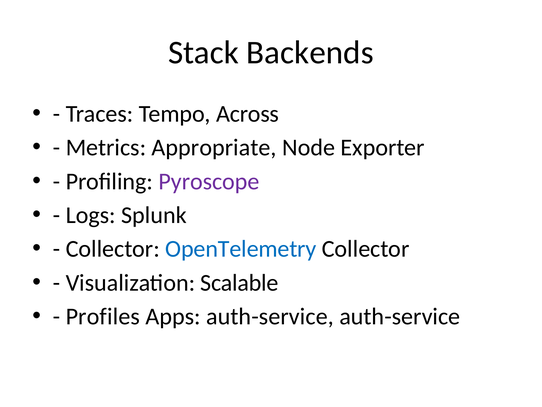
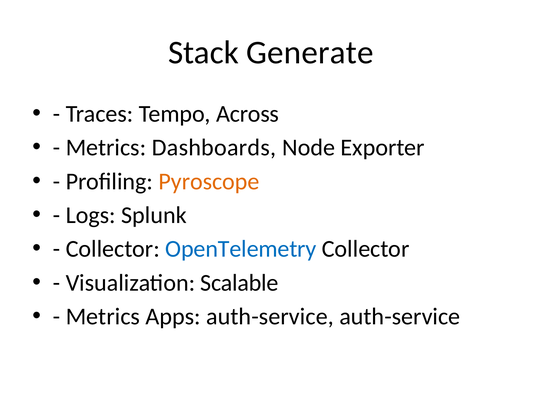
Backends: Backends -> Generate (310, 52)
Appropriate: Appropriate -> Dashboards (214, 147)
Pyroscope colour: purple -> orange (209, 181)
Profiles: Profiles -> Metrics (103, 316)
